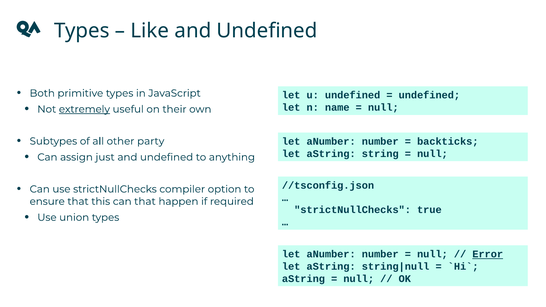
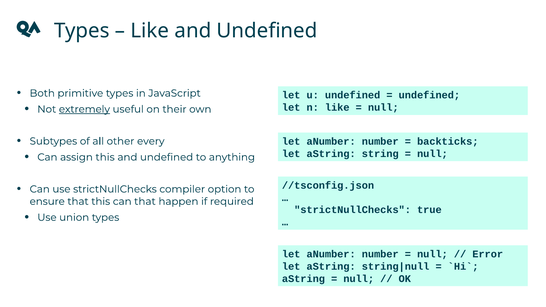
n name: name -> like (337, 108)
party: party -> every (151, 141)
assign just: just -> this (105, 157)
Error underline: present -> none (488, 254)
